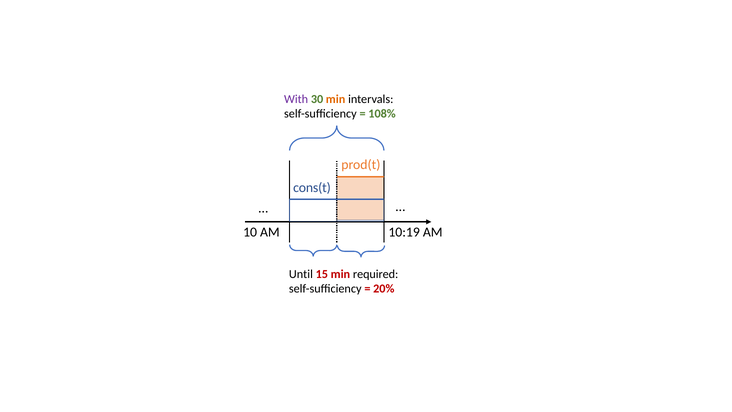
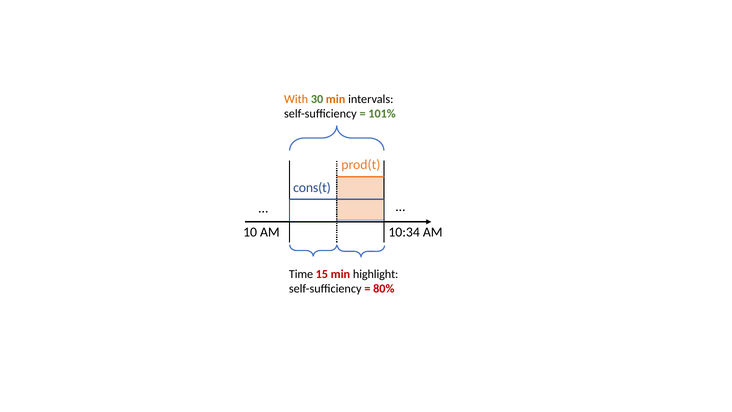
With colour: purple -> orange (296, 99)
108%: 108% -> 101% (382, 114)
10:19: 10:19 -> 10:34 (404, 232)
Until: Until -> Time (301, 274)
required: required -> highlight (376, 274)
20%: 20% -> 80% (384, 289)
